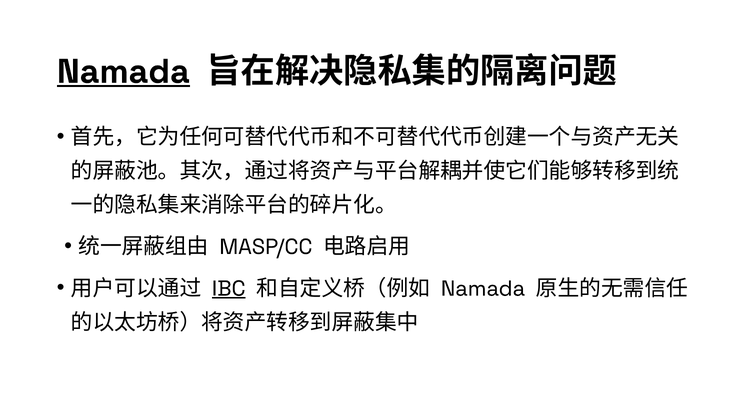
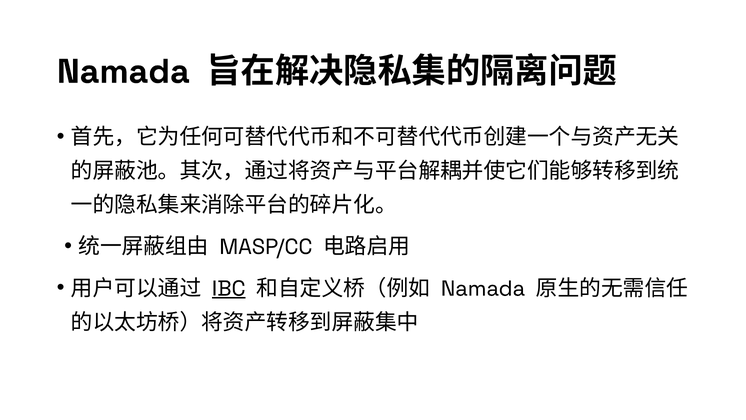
Namada underline: present -> none (123, 71)
